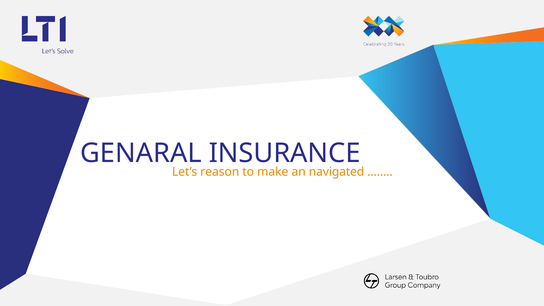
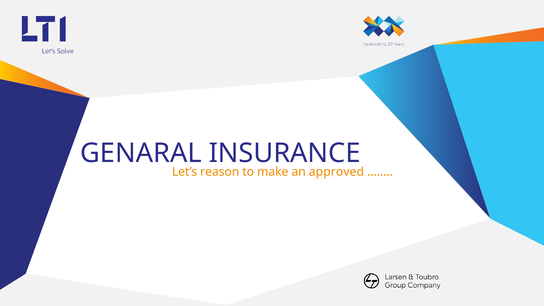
navigated: navigated -> approved (336, 172)
